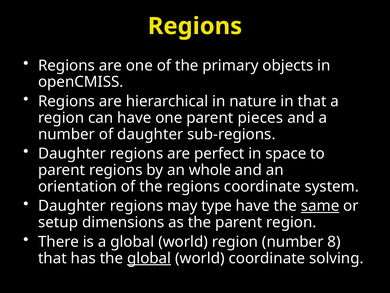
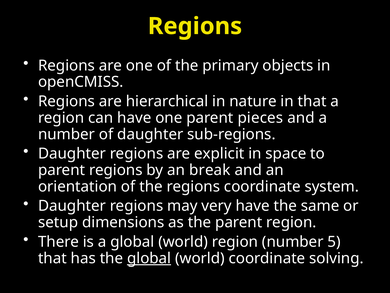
perfect: perfect -> explicit (219, 153)
whole: whole -> break (210, 170)
type: type -> very (217, 206)
same underline: present -> none (320, 206)
8: 8 -> 5 (334, 241)
